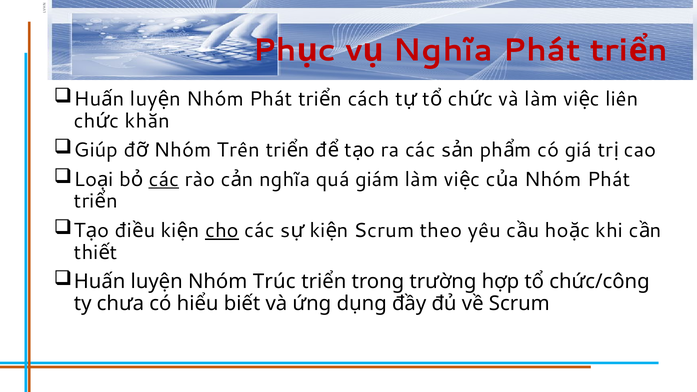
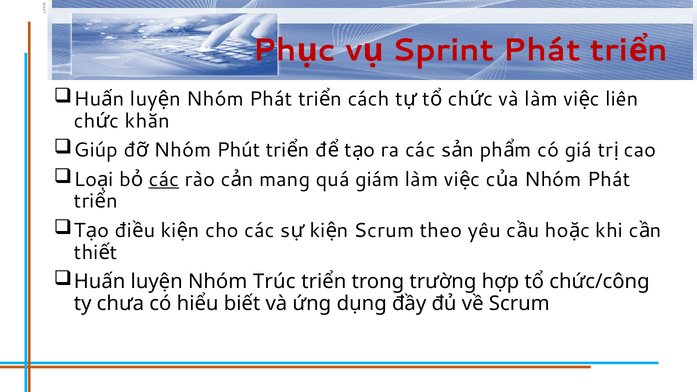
Nghĩa: Nghĩa -> Sprint (443, 50)
Trên: Trên -> Phút (239, 150)
nghĩa: nghĩa -> mang (285, 179)
cho underline: present -> none (222, 231)
